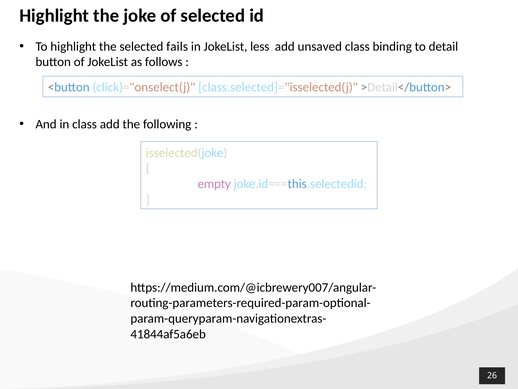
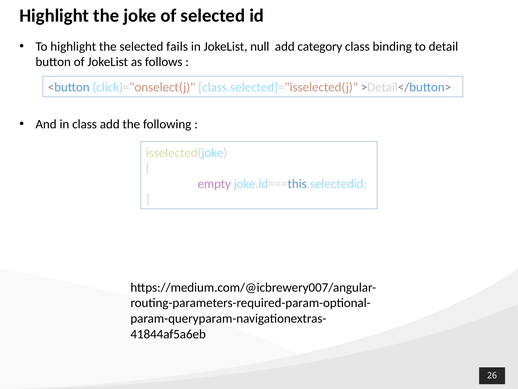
less: less -> null (260, 46)
unsaved: unsaved -> category (320, 46)
